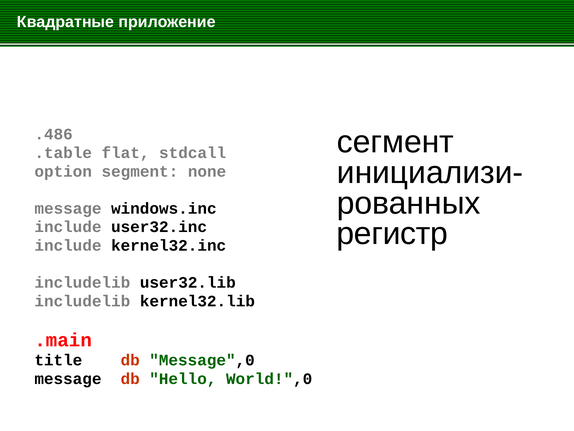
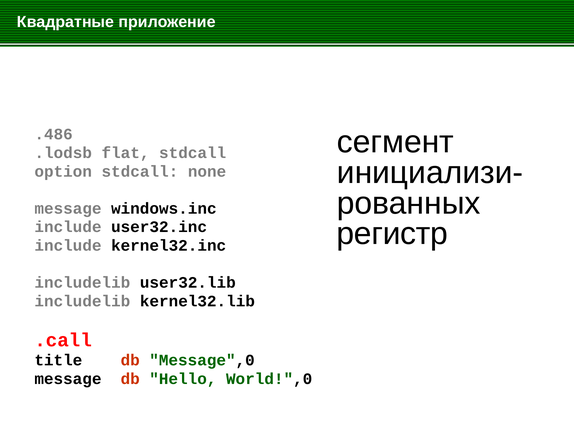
.table: .table -> .lodsb (63, 153)
option segment: segment -> stdcall (140, 171)
.main: .main -> .call (63, 340)
